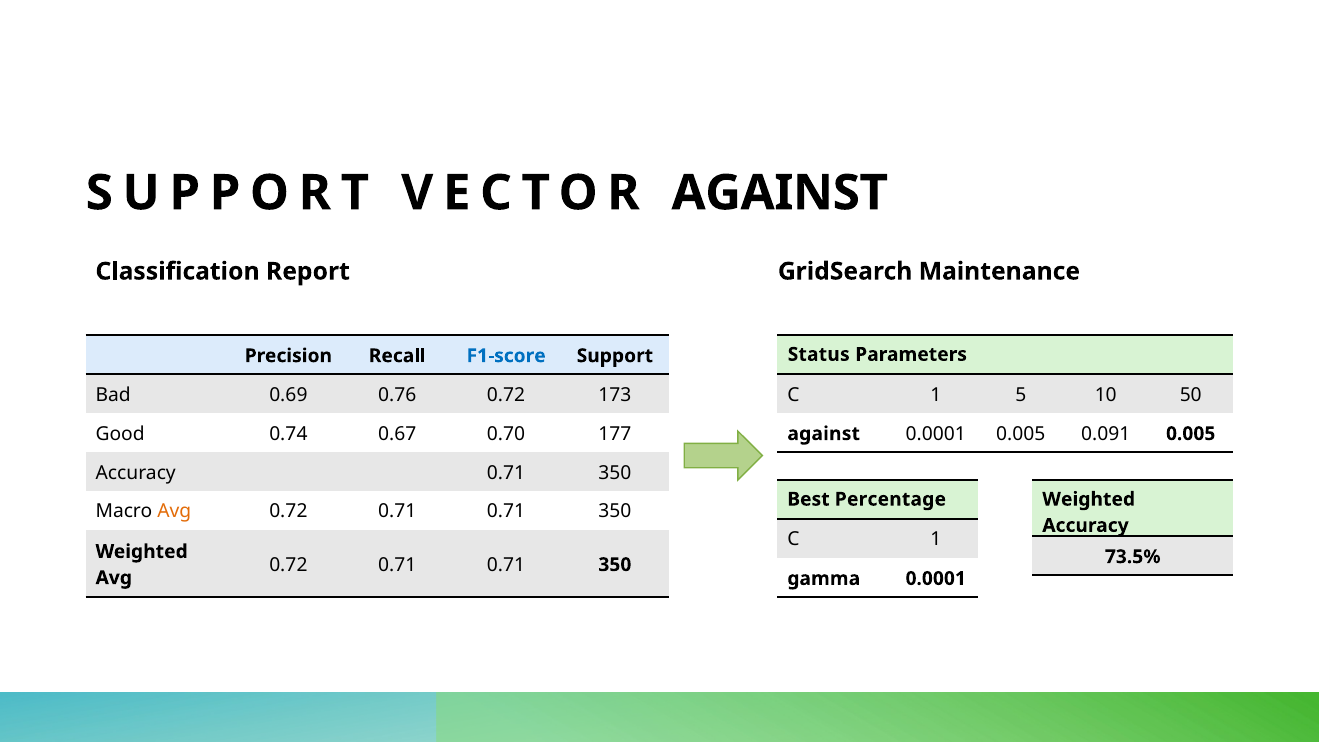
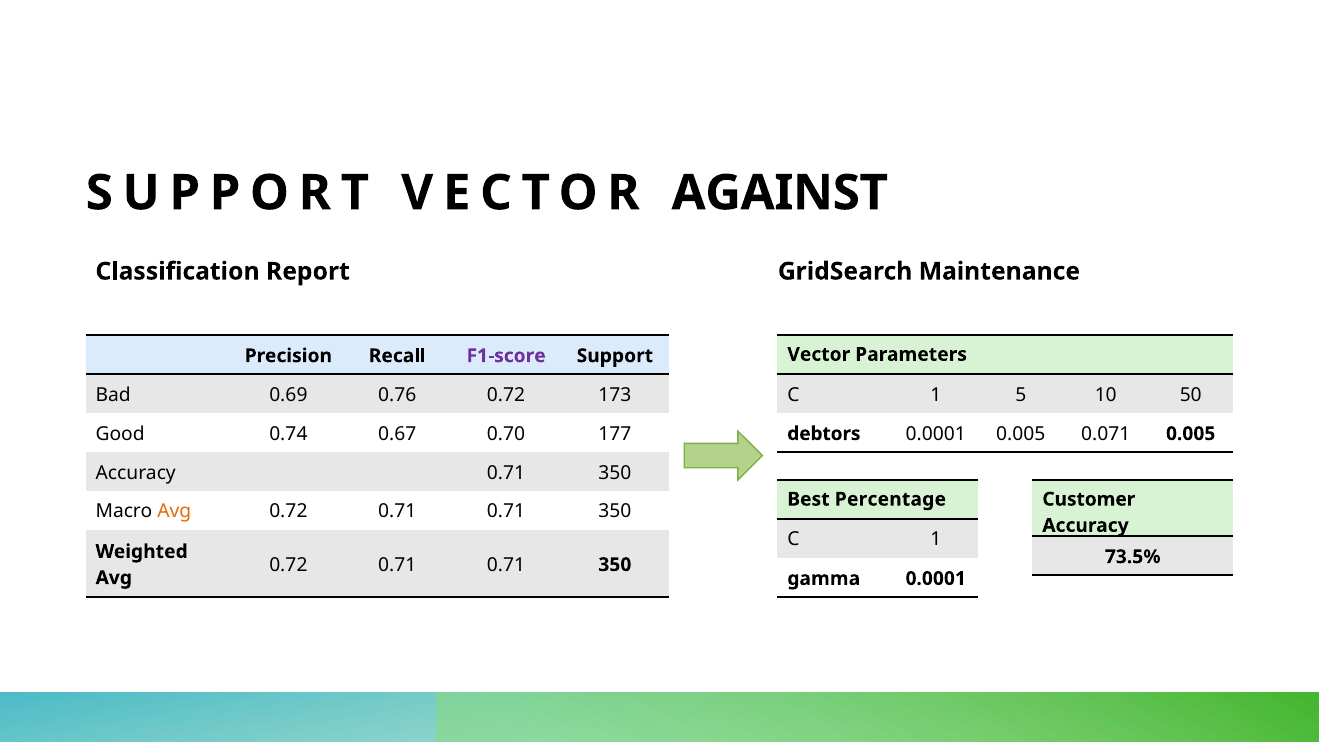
Status: Status -> Vector (819, 354)
F1-score colour: blue -> purple (506, 356)
against: against -> debtors (824, 434)
0.091: 0.091 -> 0.071 (1106, 434)
Weighted: Weighted -> Customer (1089, 499)
